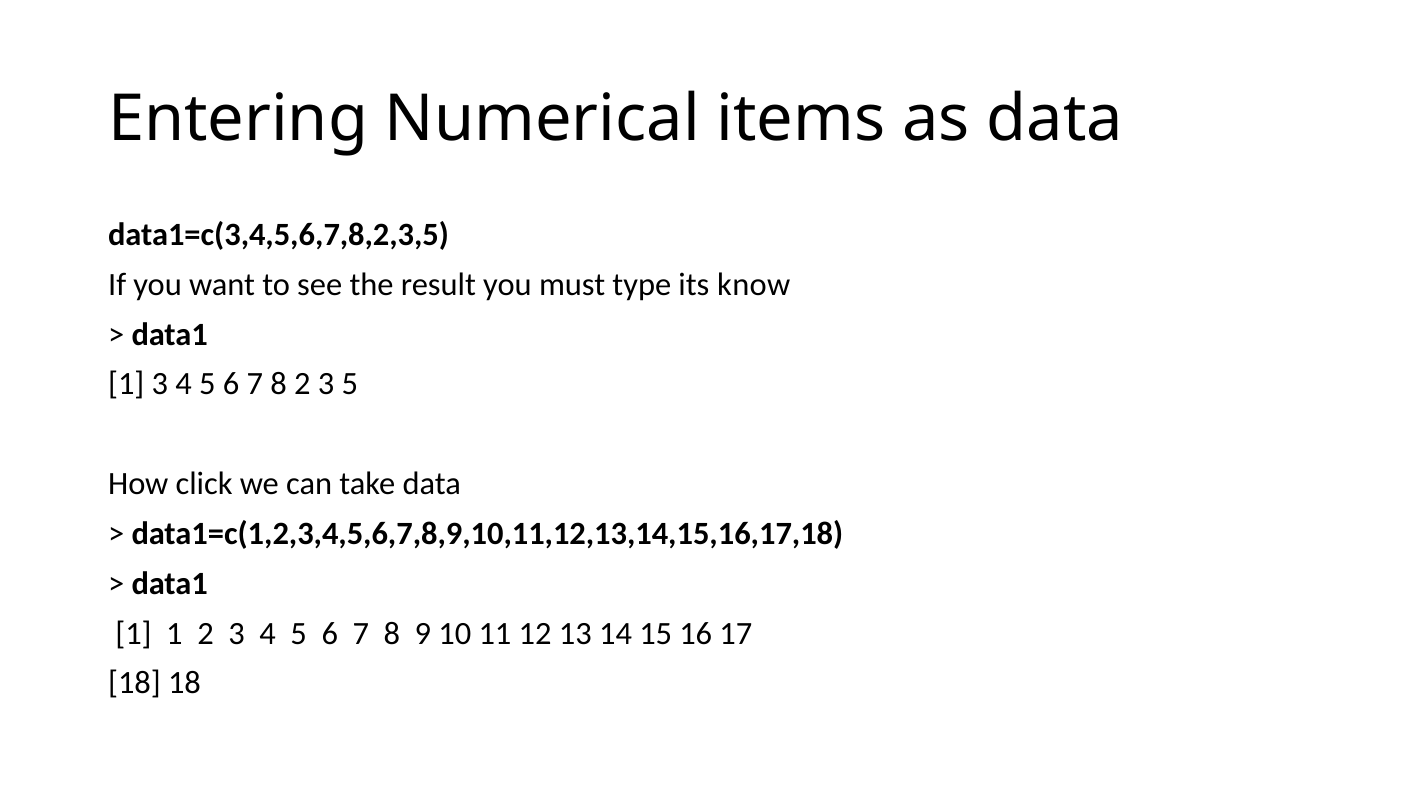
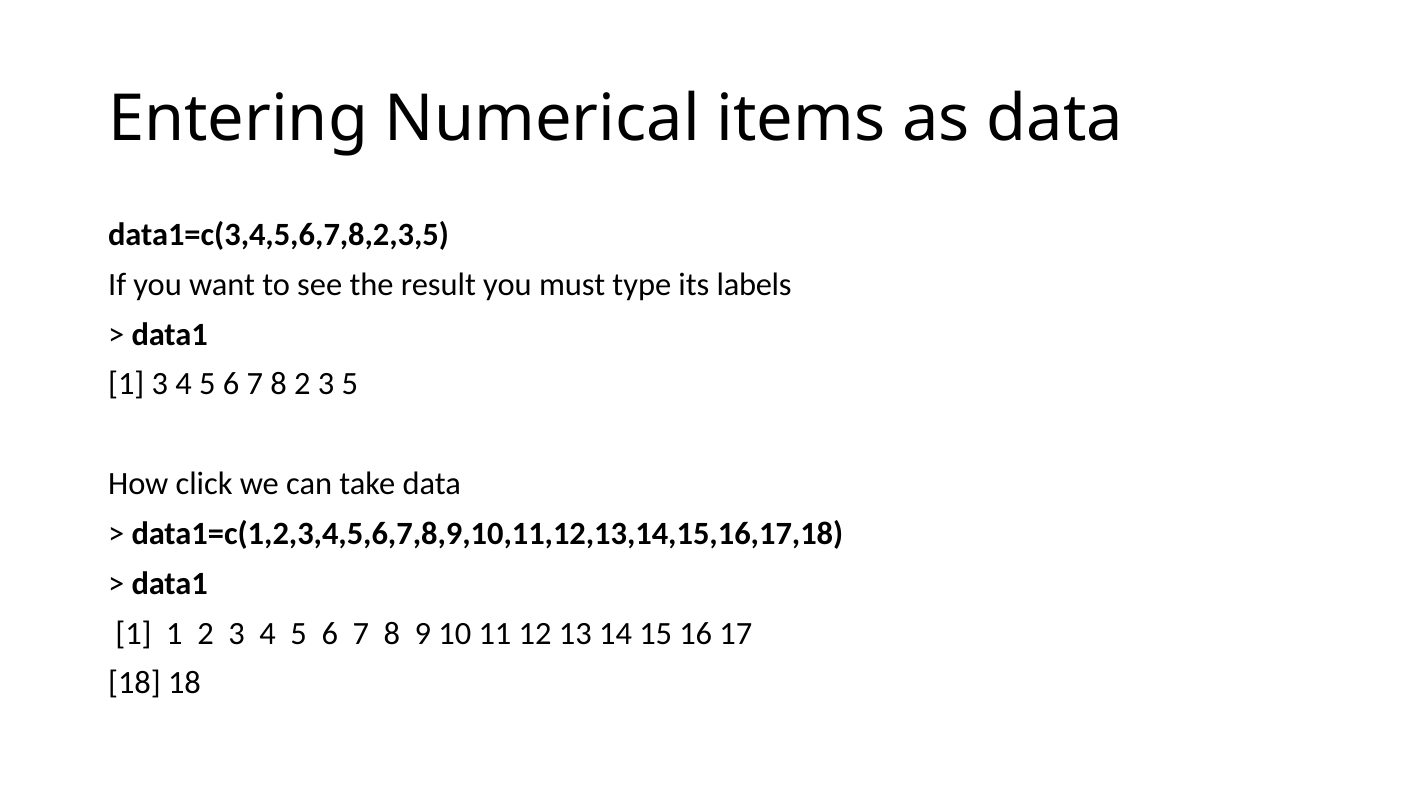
know: know -> labels (754, 285)
